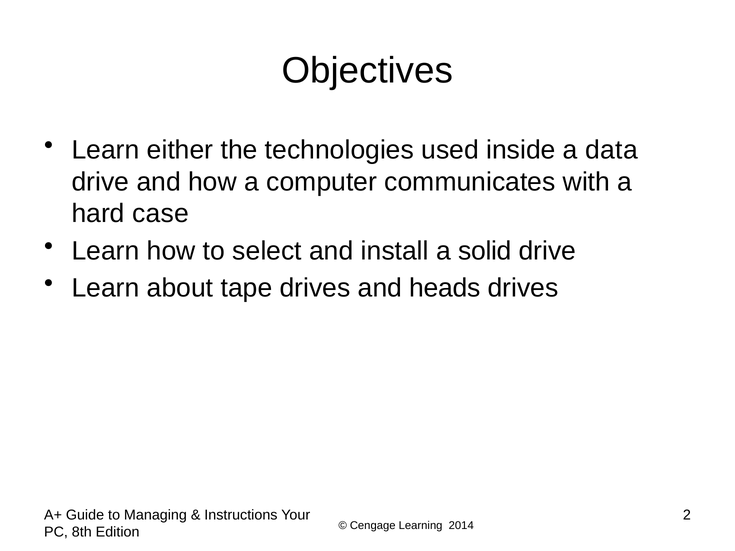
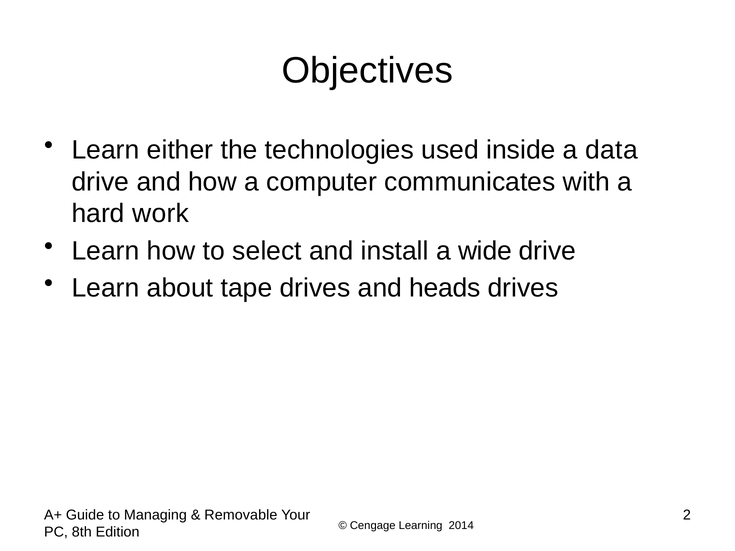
case: case -> work (161, 214)
solid: solid -> wide (485, 251)
Instructions: Instructions -> Removable (241, 515)
